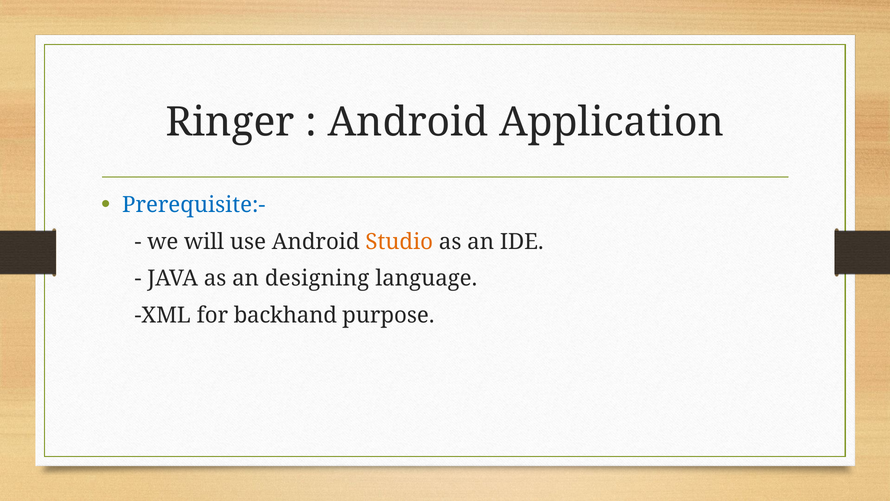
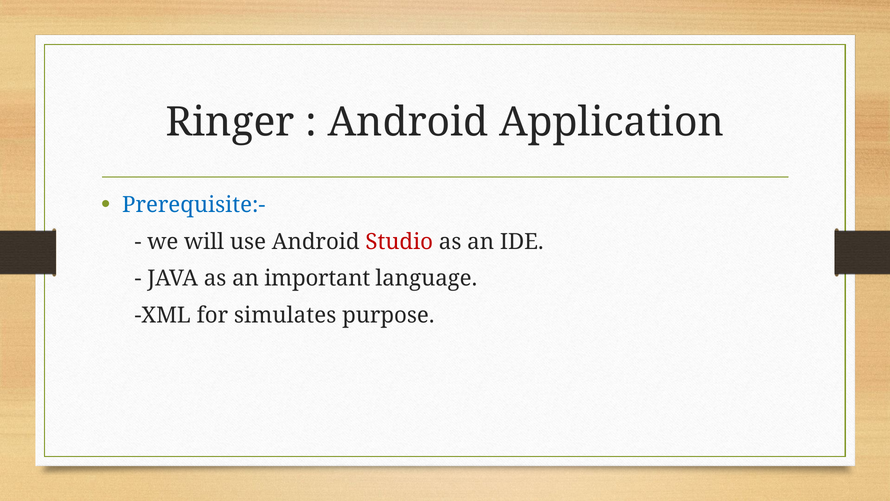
Studio colour: orange -> red (399, 242)
designing: designing -> important (317, 278)
backhand: backhand -> simulates (285, 315)
